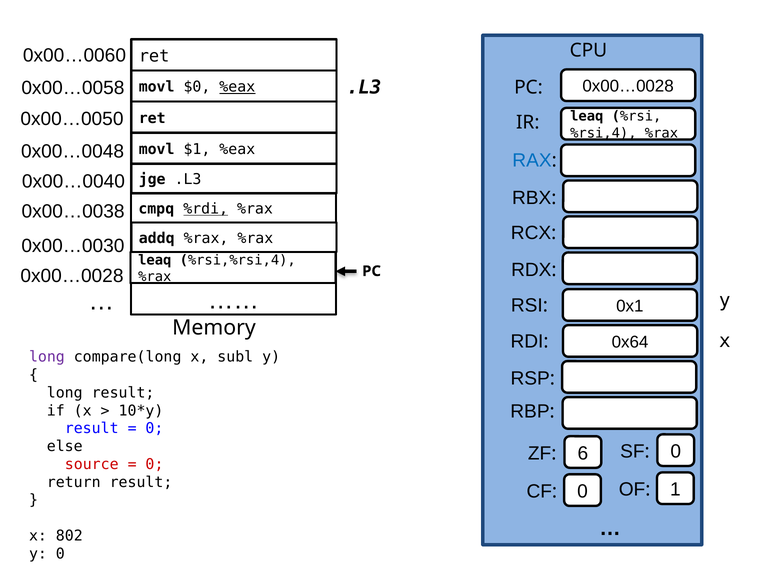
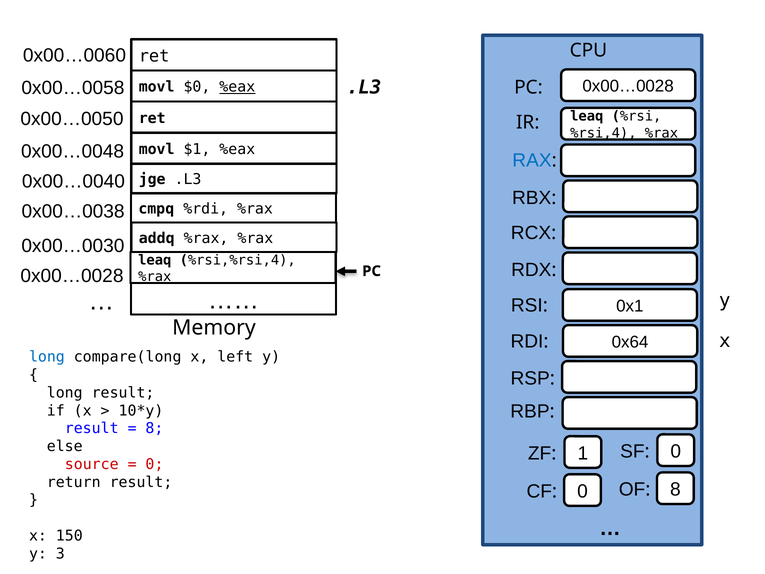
%rdi underline: present -> none (206, 209)
long colour: purple -> blue (47, 357)
subl: subl -> left (235, 357)
0: 0 -> 8 (154, 428)
6: 6 -> 1 (583, 453)
1: 1 -> 8 (675, 489)
802: 802 -> 150 (69, 536)
y 0: 0 -> 3 (60, 553)
